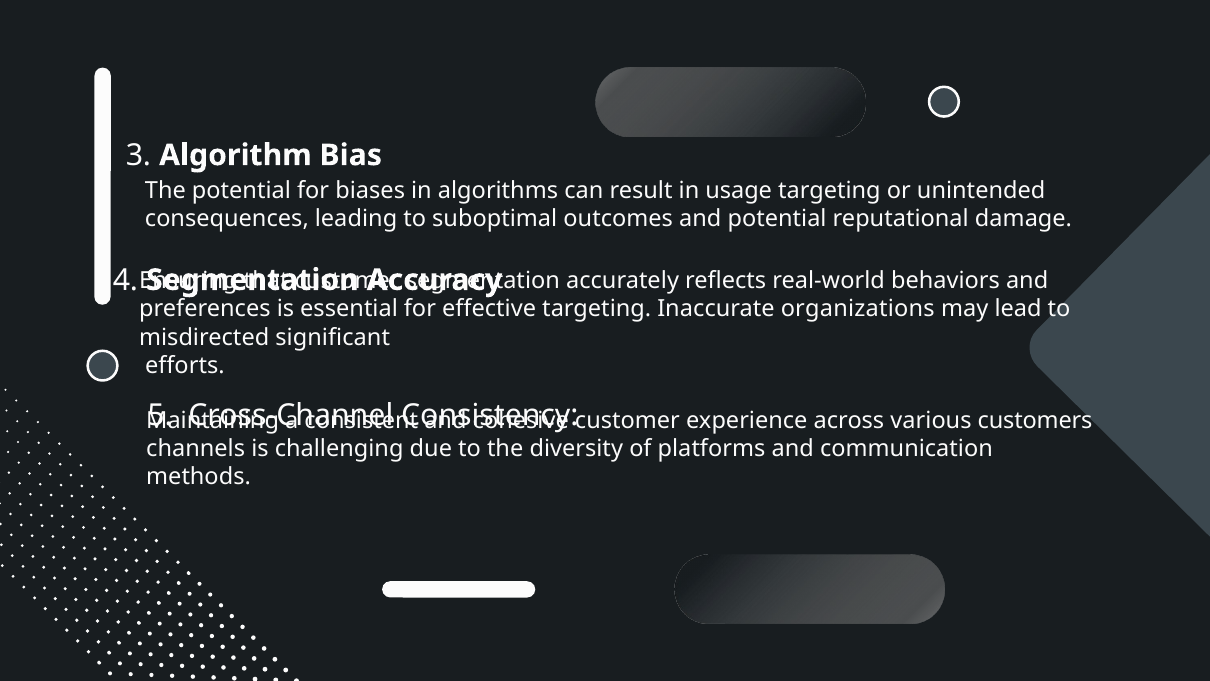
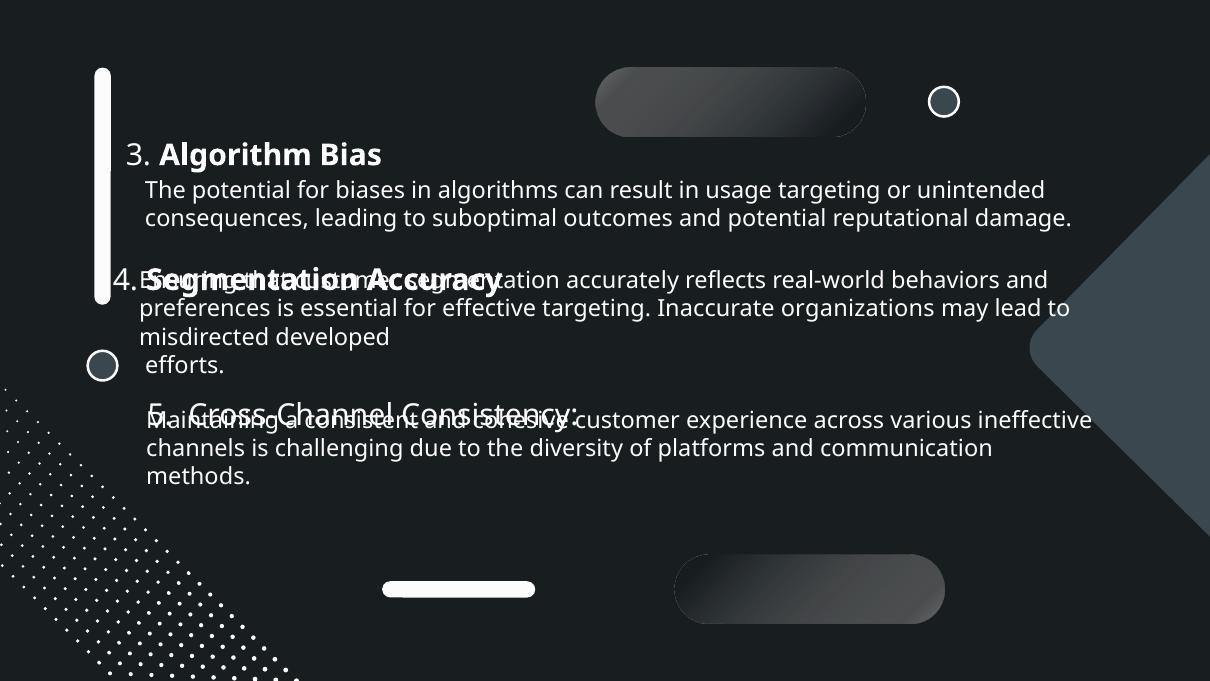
significant: significant -> developed (333, 337)
customers: customers -> ineffective (1035, 420)
